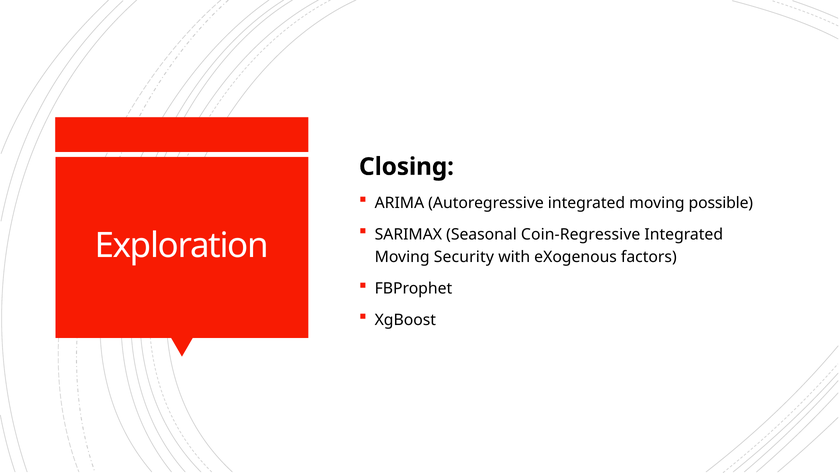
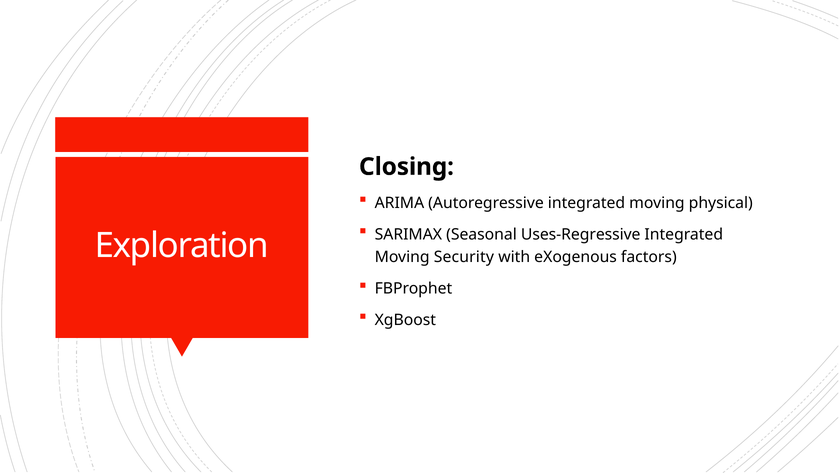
possible: possible -> physical (721, 203)
Coin-Regressive: Coin-Regressive -> Uses-Regressive (581, 234)
